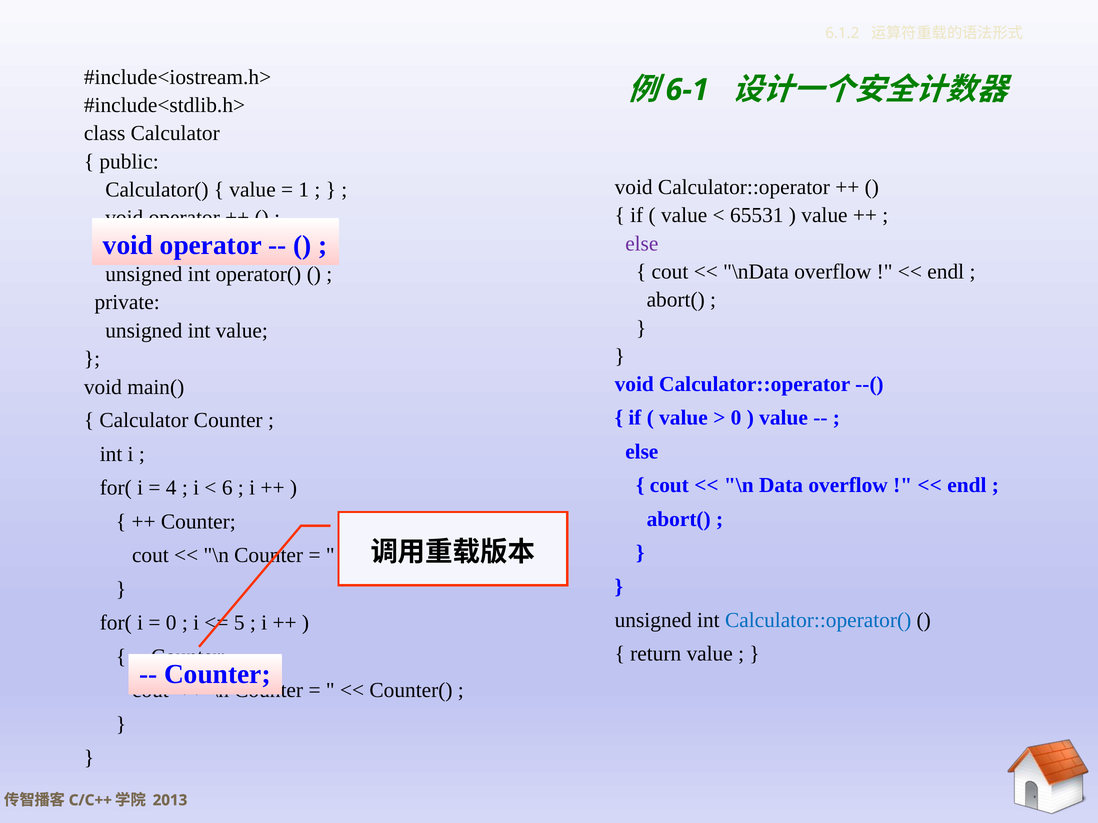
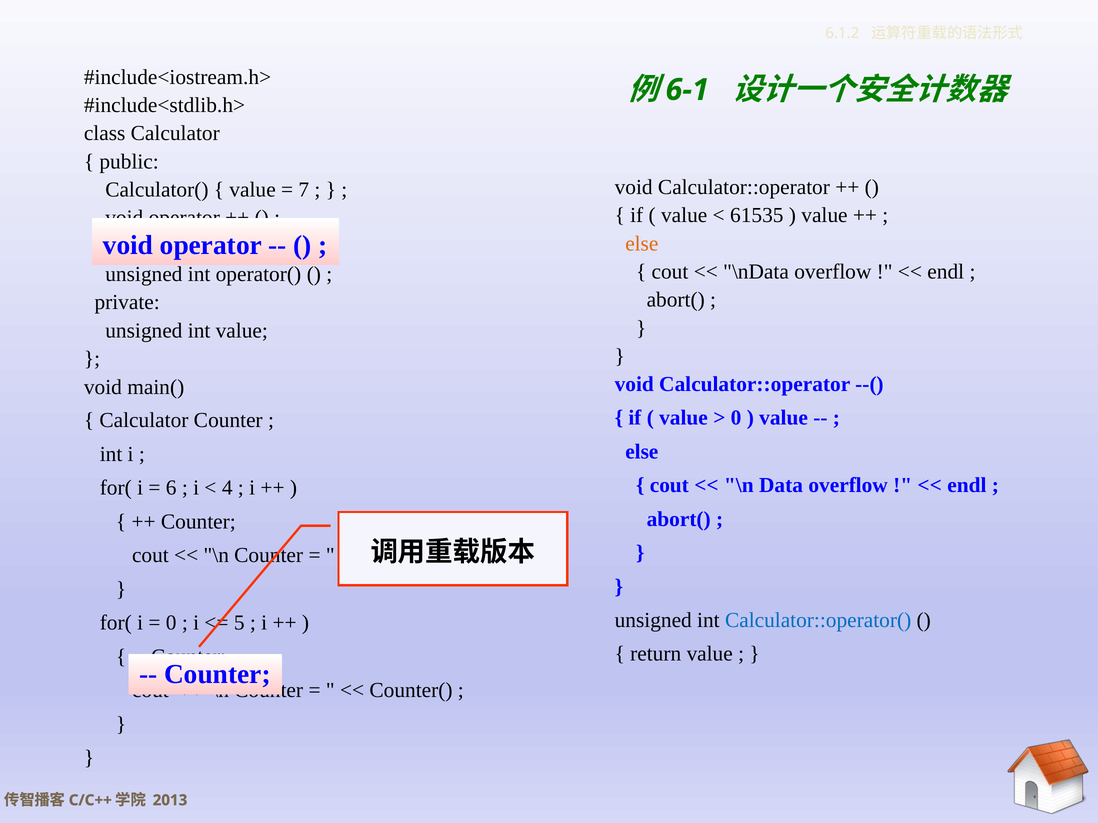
1: 1 -> 7 (304, 190)
65531: 65531 -> 61535 (757, 215)
else colour: purple -> orange (642, 244)
4: 4 -> 6 (171, 488)
6: 6 -> 4 (227, 488)
